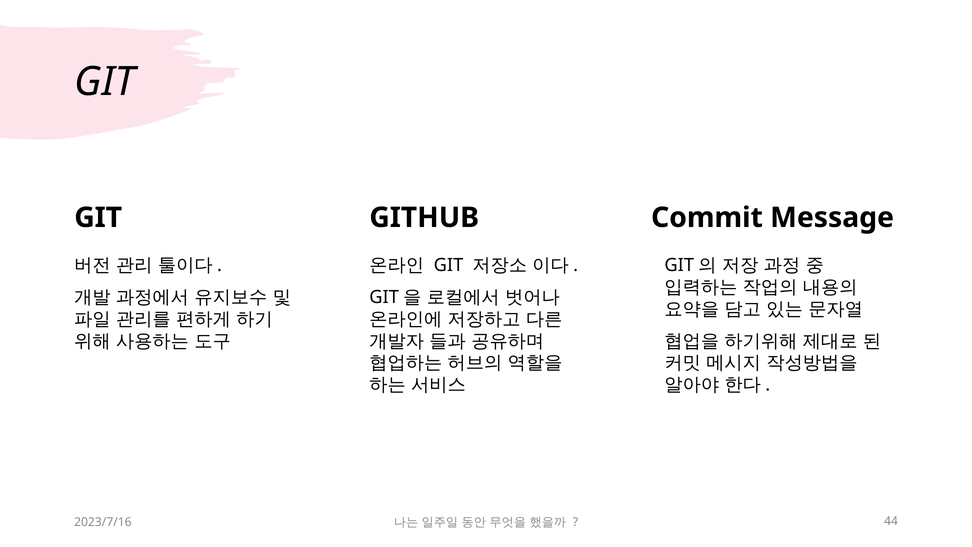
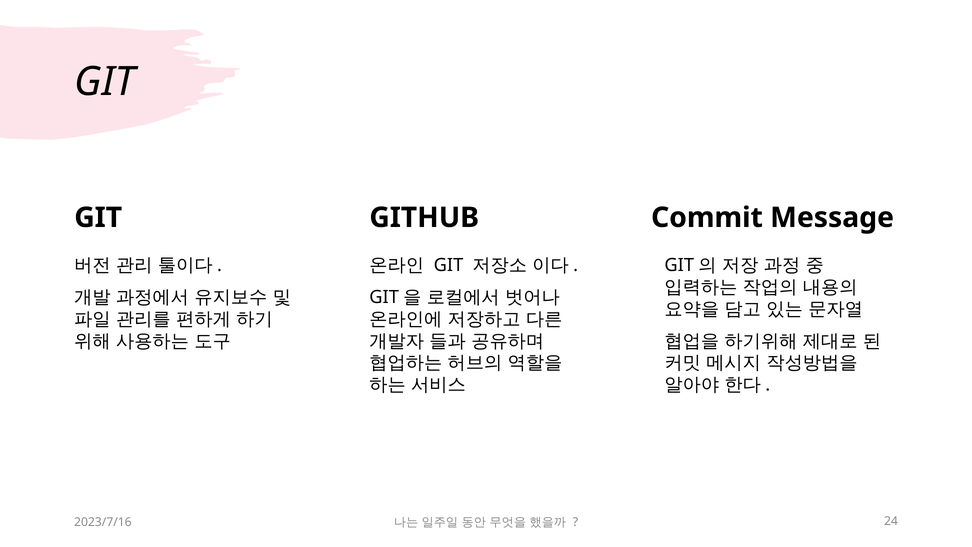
44: 44 -> 24 (891, 521)
